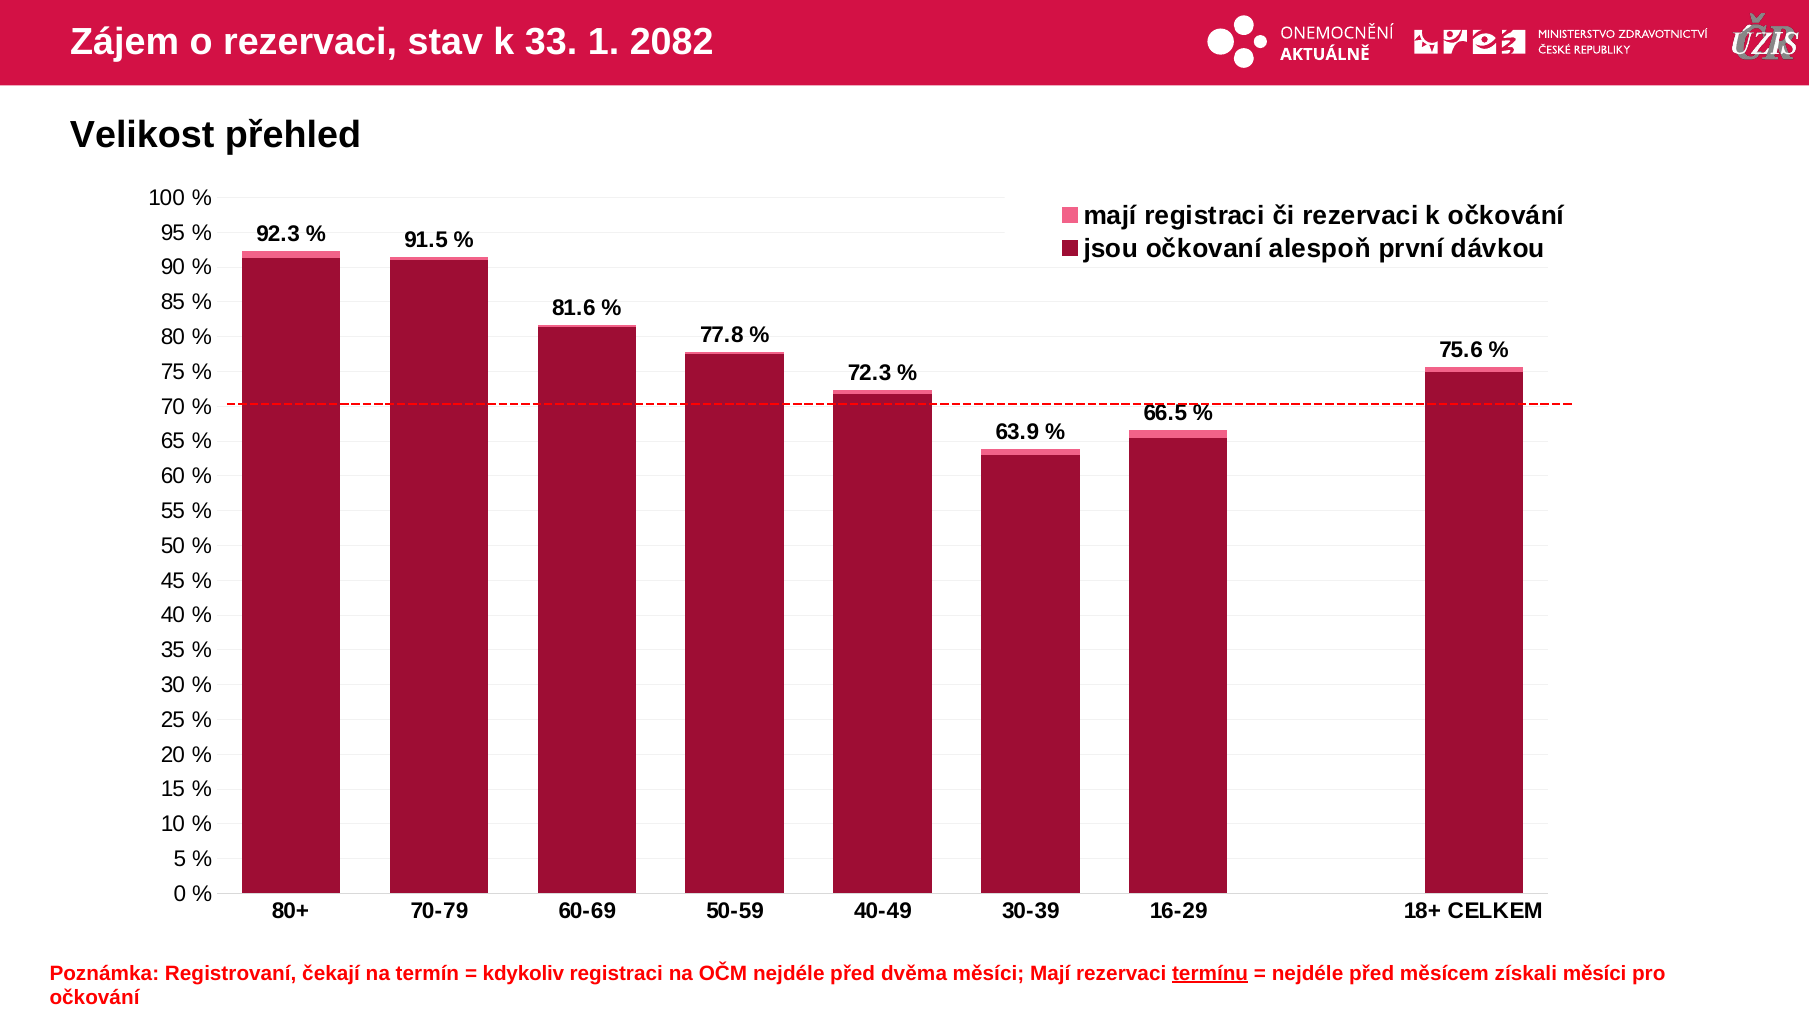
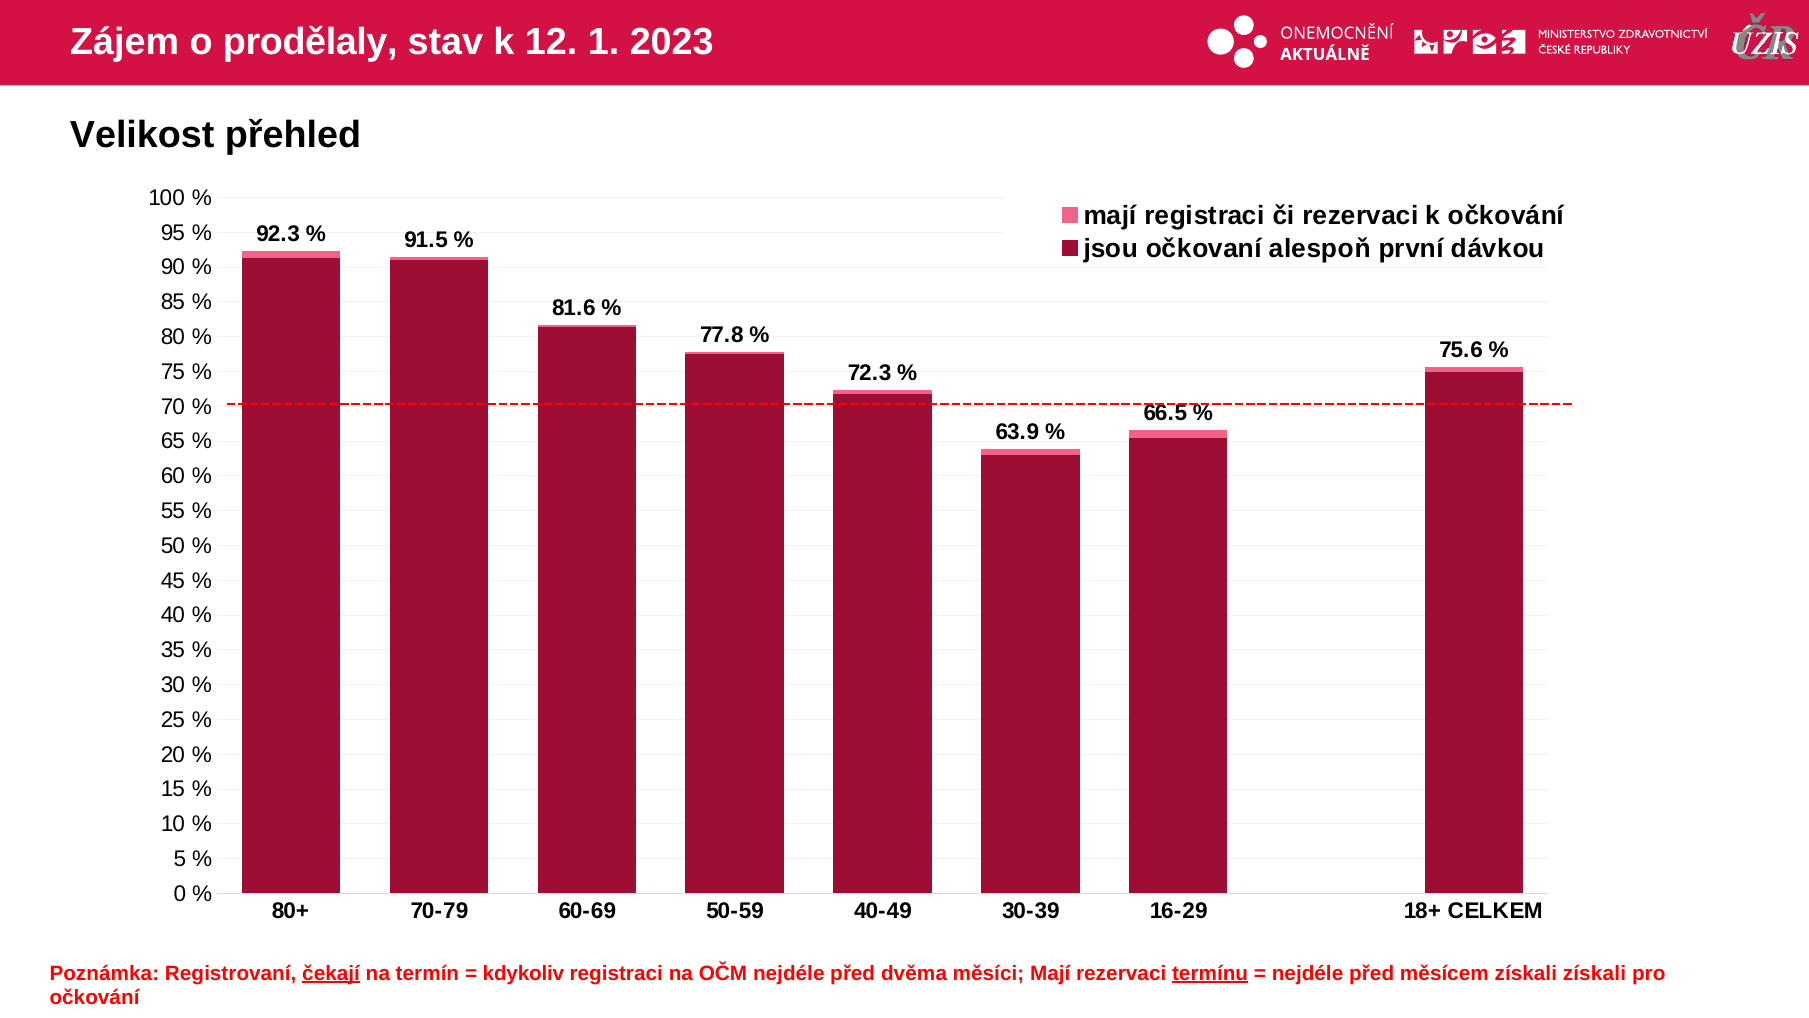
o rezervaci: rezervaci -> prodělaly (310, 42)
33: 33 -> 12 (551, 42)
2082: 2082 -> 2023 (672, 42)
čekají underline: none -> present (331, 973)
získali měsíci: měsíci -> získali (1594, 973)
